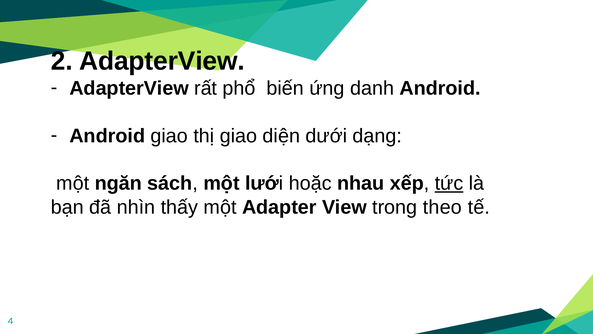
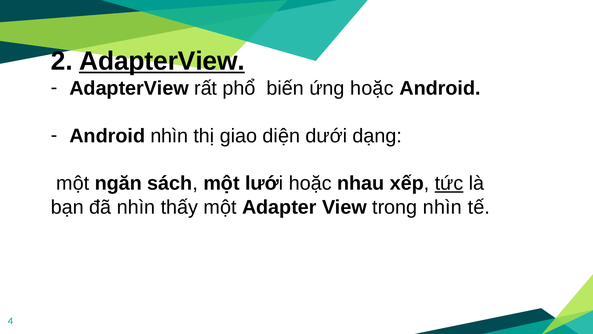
AdapterView underline: none -> present (162, 61)
ứng danh: danh -> hoặc (372, 88)
Android giao: giao -> nhìn (169, 136)
trong theo: theo -> nhìn (442, 207)
